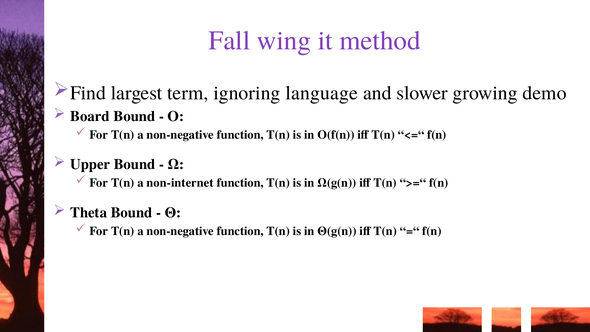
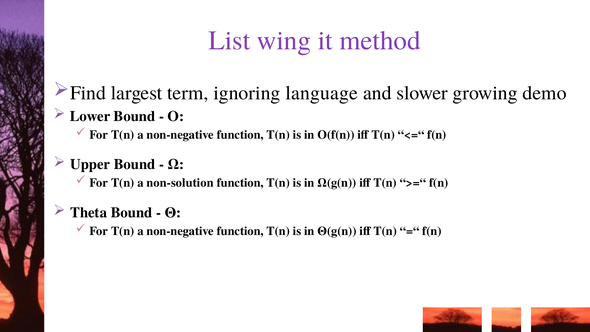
Fall: Fall -> List (229, 41)
Board: Board -> Lower (90, 116)
non-internet: non-internet -> non-solution (180, 183)
